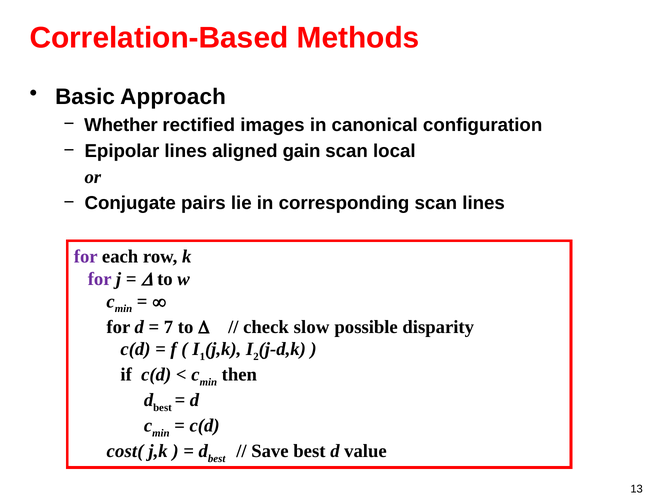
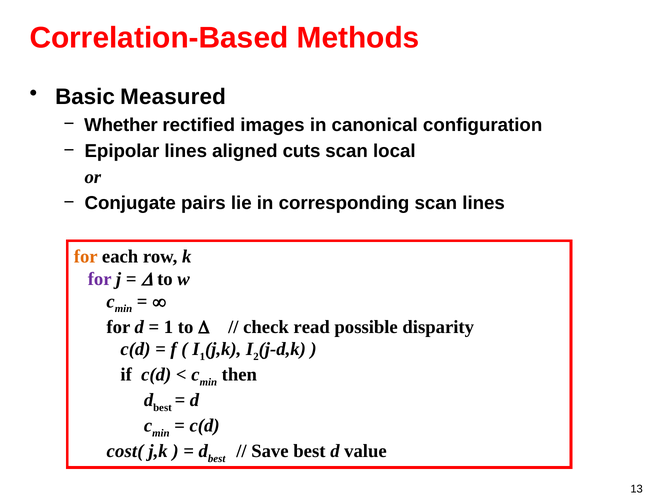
Approach: Approach -> Measured (173, 97)
gain: gain -> cuts (302, 151)
for colour: purple -> orange (86, 257)
7: 7 -> 1 (168, 327)
slow: slow -> read (312, 327)
